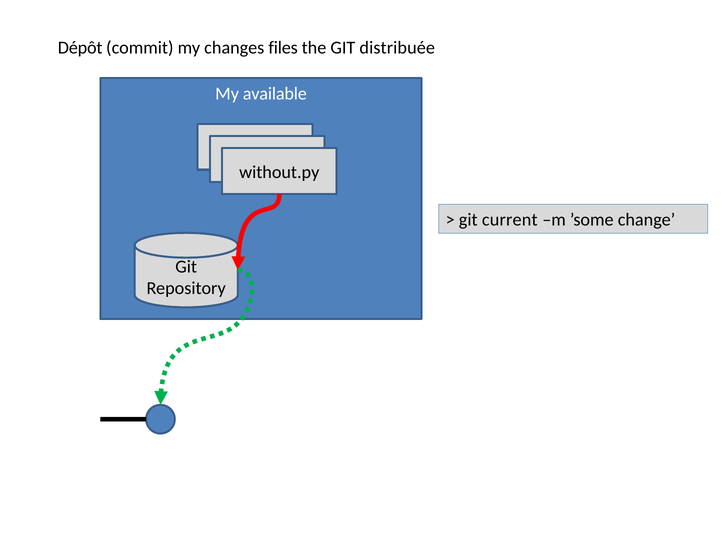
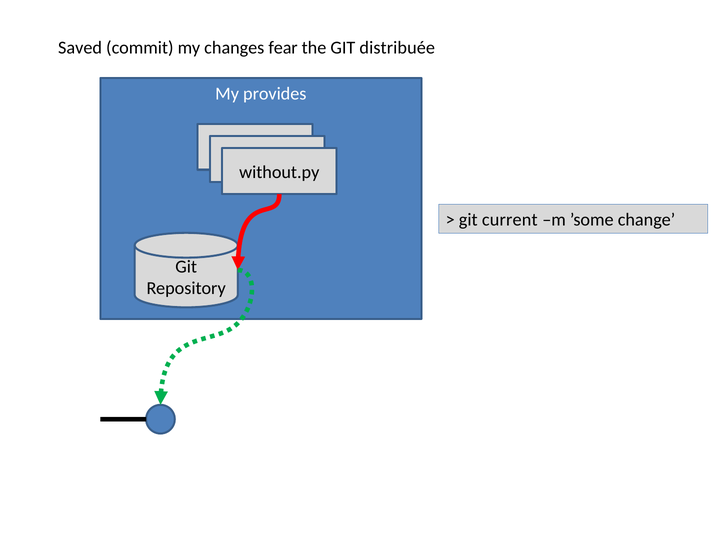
Dépôt: Dépôt -> Saved (80, 48)
files: files -> fear (283, 48)
available: available -> provides (275, 94)
